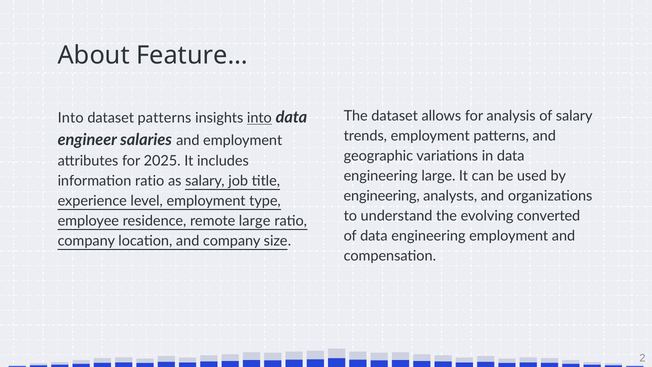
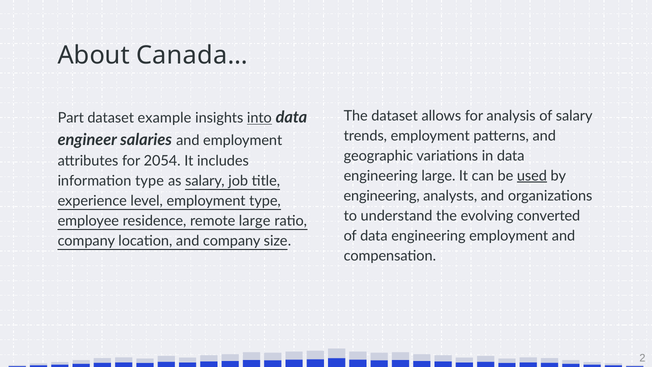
Feature…: Feature… -> Canada… (192, 55)
Into: Into -> Part (71, 118)
dataset patterns: patterns -> example (165, 118)
2025: 2025 -> 2054 (162, 161)
used underline: none -> present (532, 176)
information ratio: ratio -> type (150, 181)
